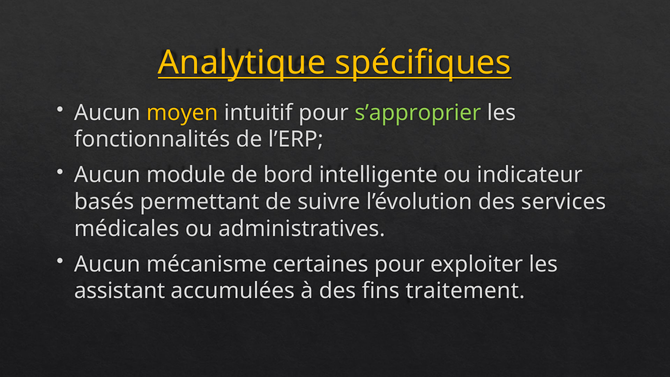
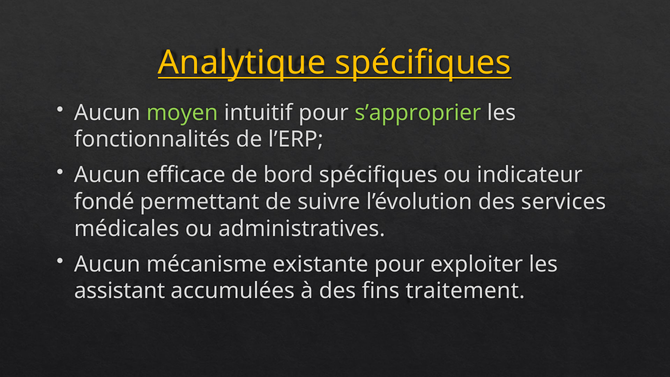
moyen colour: yellow -> light green (182, 113)
module: module -> efficace (186, 175)
bord intelligente: intelligente -> spécifiques (378, 175)
basés: basés -> fondé (104, 202)
certaines: certaines -> existante (320, 264)
